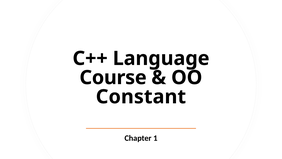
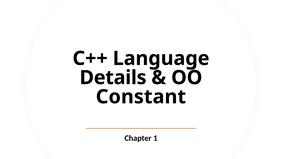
Course: Course -> Details (113, 77)
